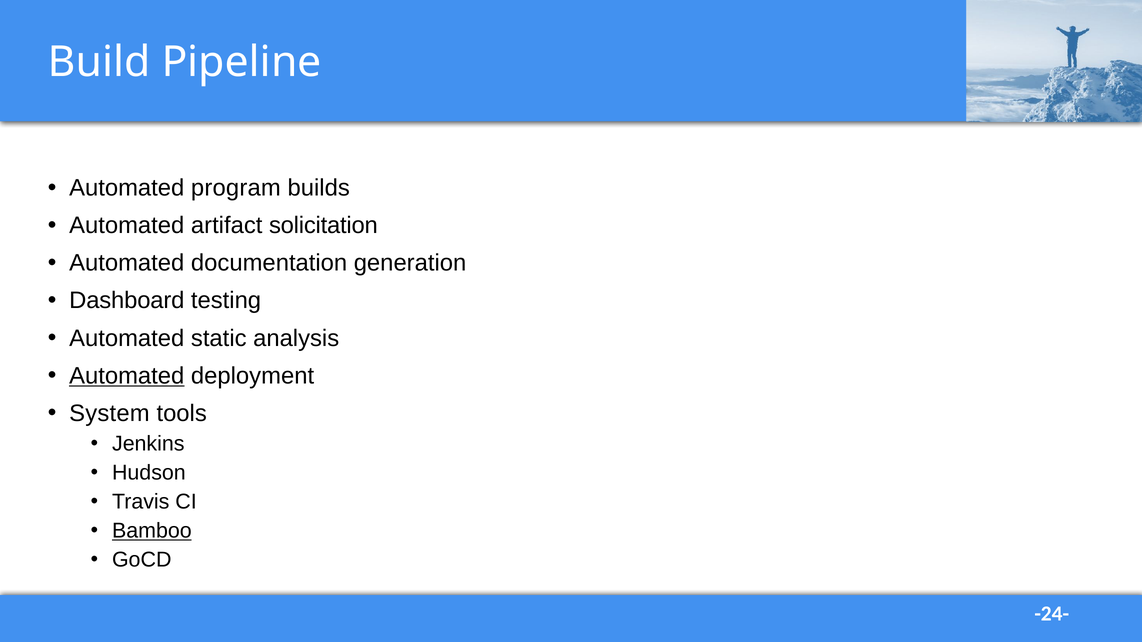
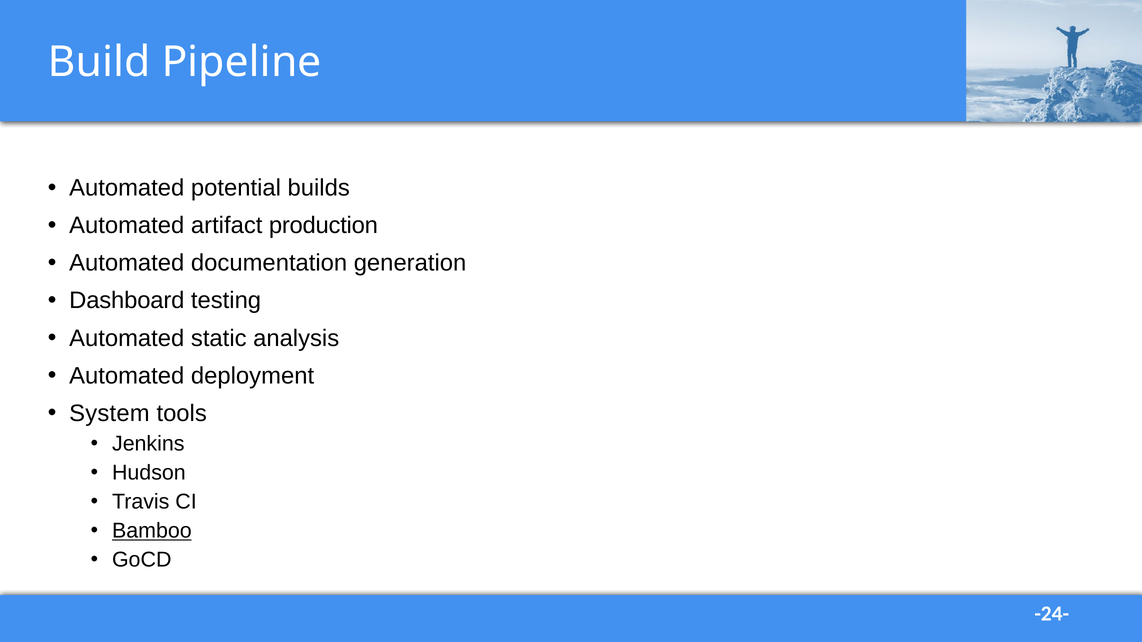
program: program -> potential (236, 188)
solicitation: solicitation -> production (323, 226)
Automated underline: present -> none (127, 376)
